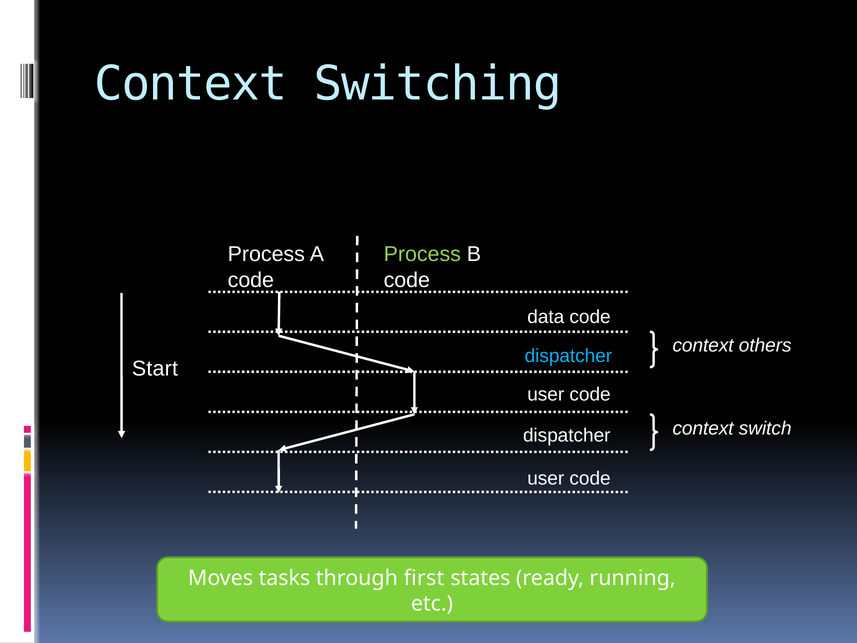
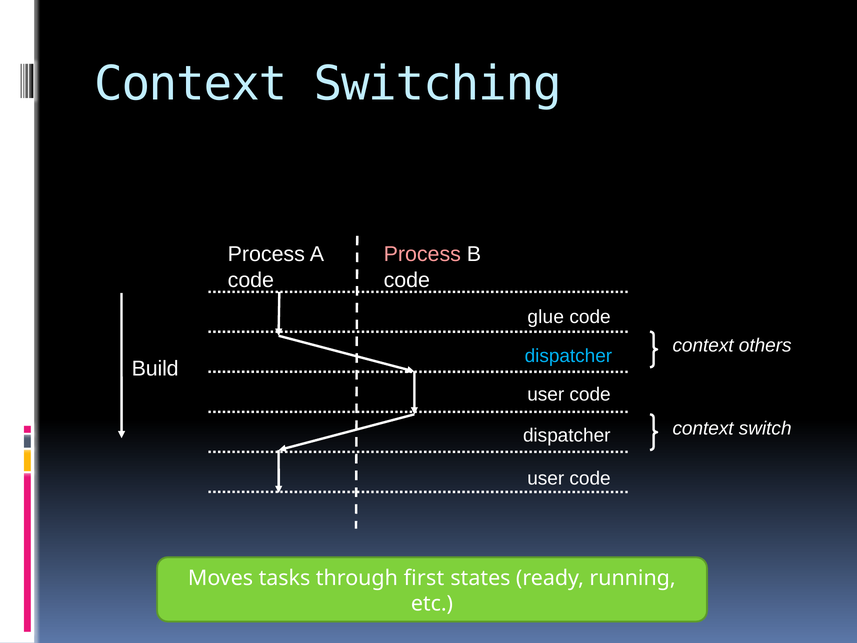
Process colour: light green -> pink (422, 254)
data: data -> glue (546, 317)
Start: Start -> Build (155, 368)
